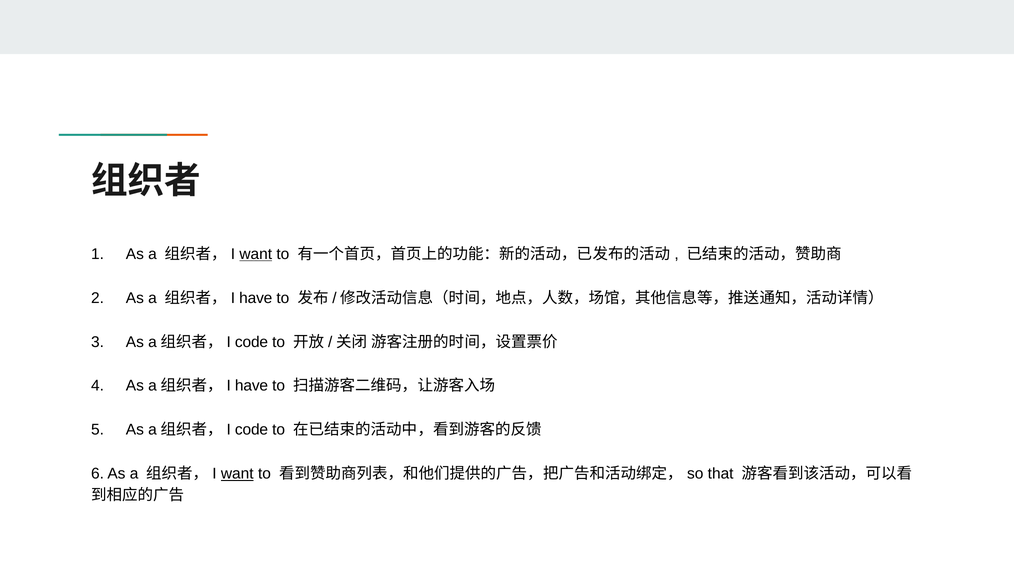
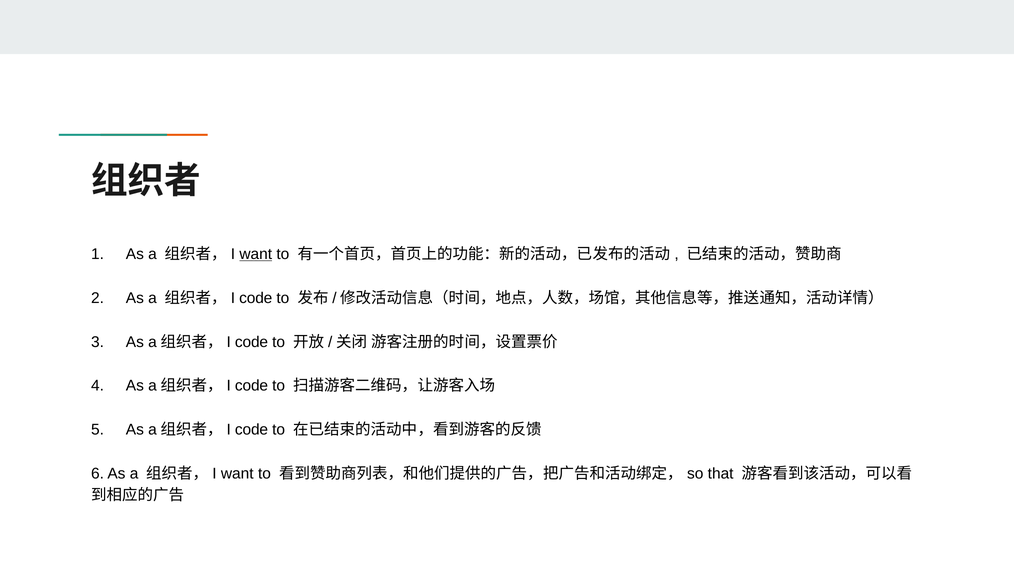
have: have -> code (256, 298)
have: have -> code (252, 385)
want underline: present -> none (237, 473)
